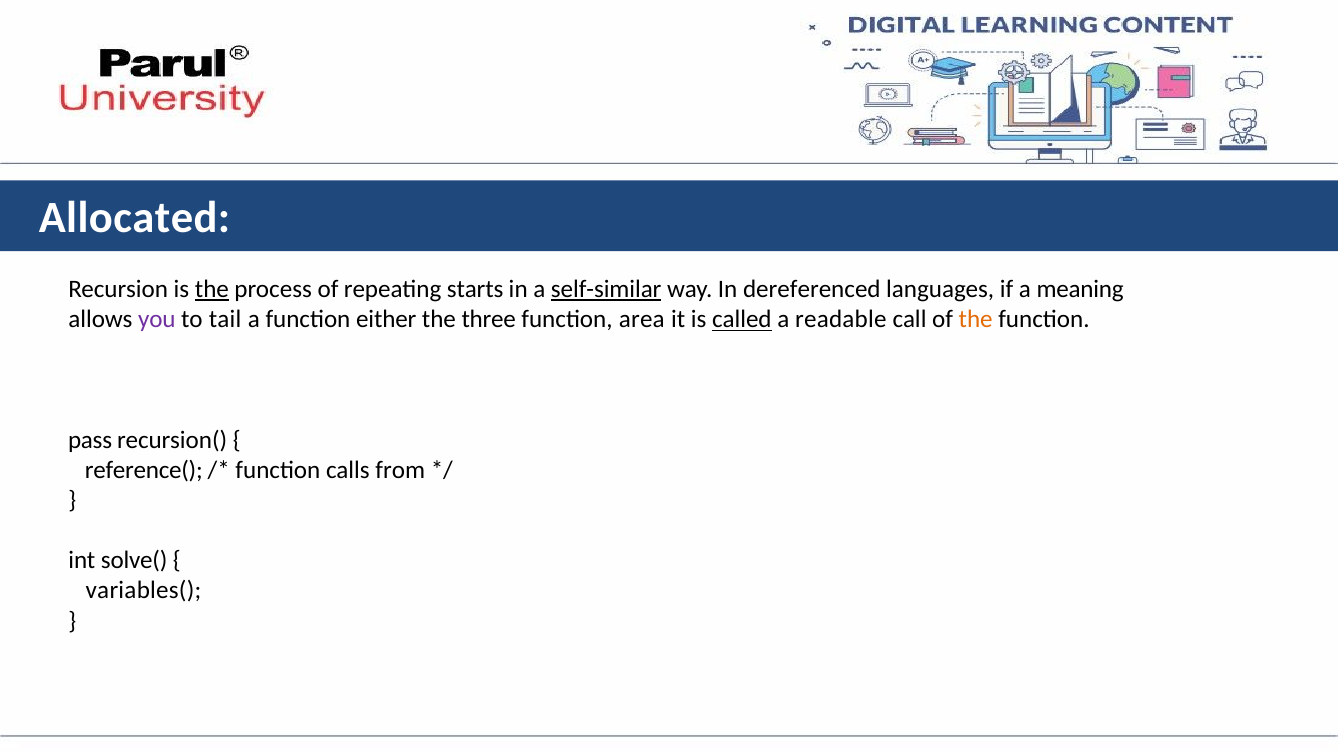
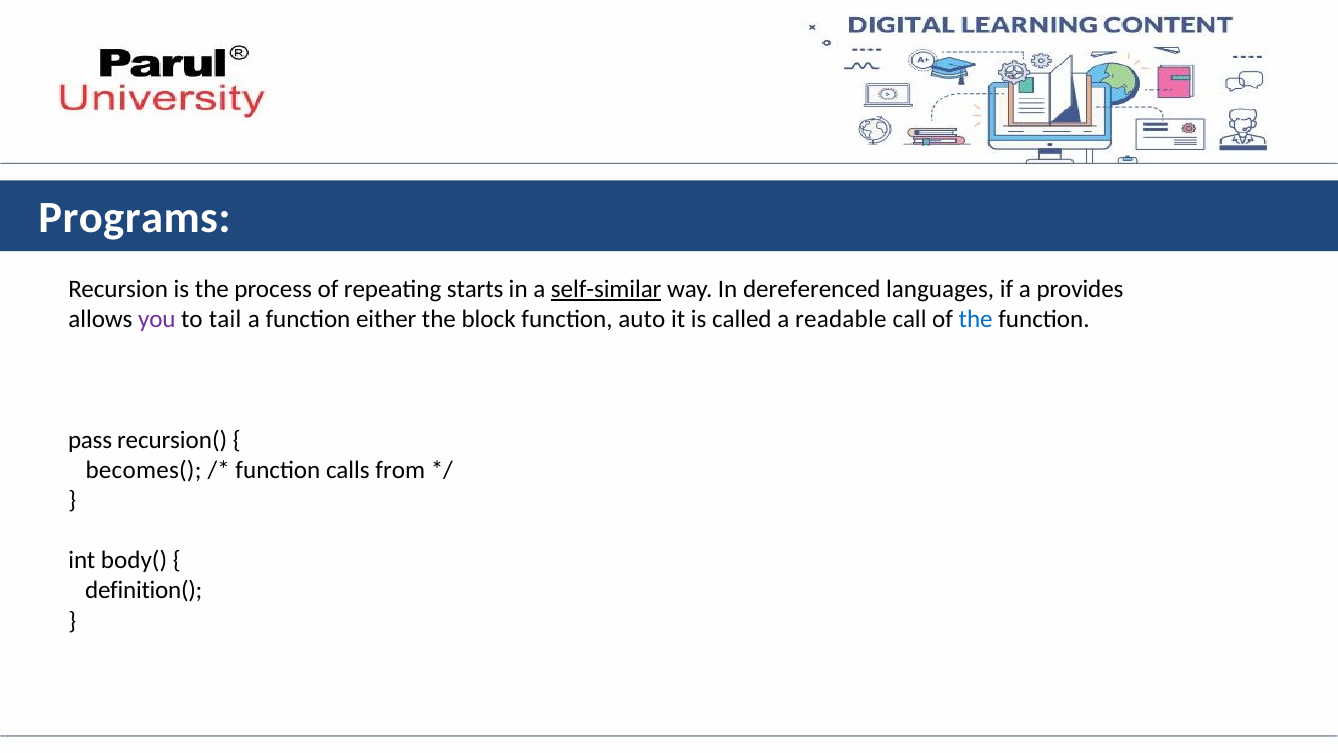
Allocated: Allocated -> Programs (135, 217)
the underline: present -> none (212, 289)
meaning: meaning -> provides (1080, 289)
three: three -> block (489, 319)
area: area -> auto (642, 319)
called underline: present -> none (742, 319)
the colour: orange -> blue (976, 319)
reference(: reference( -> becomes( (144, 470)
solve(: solve( -> body( (134, 560)
variables(: variables( -> definition( (144, 590)
